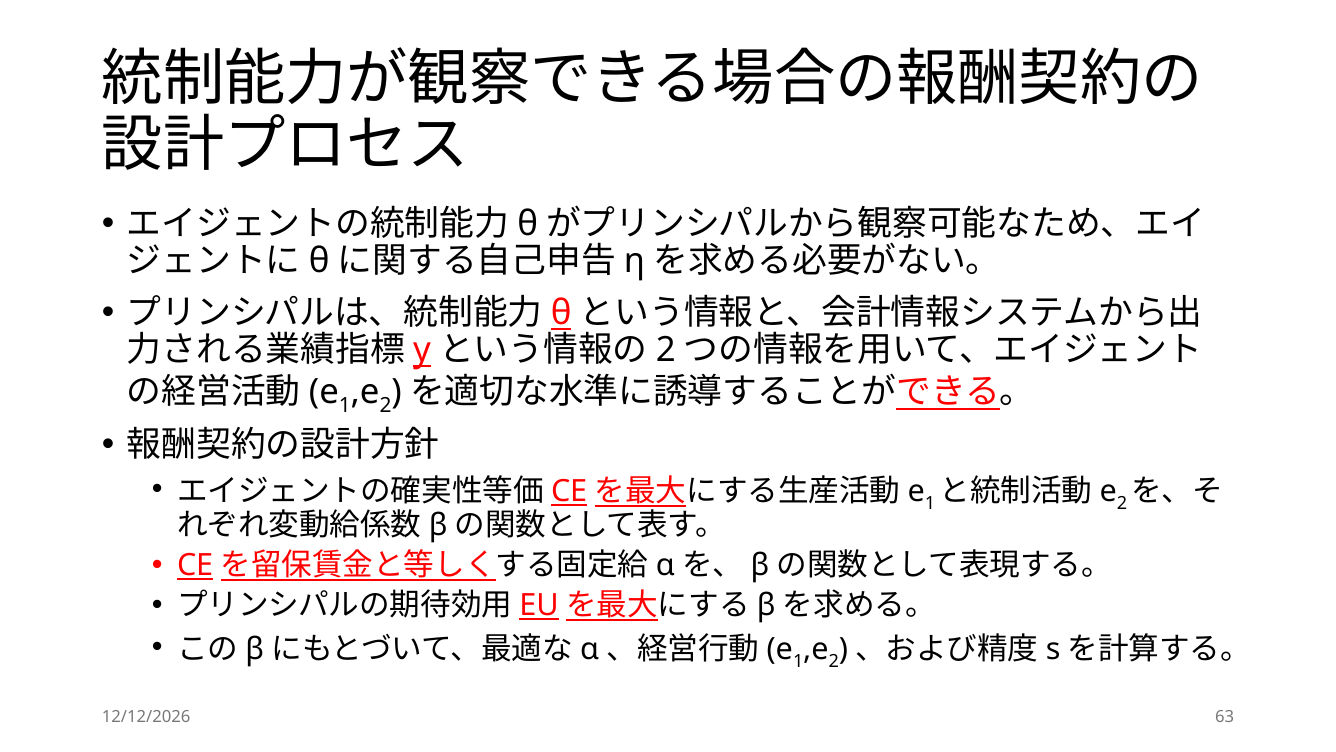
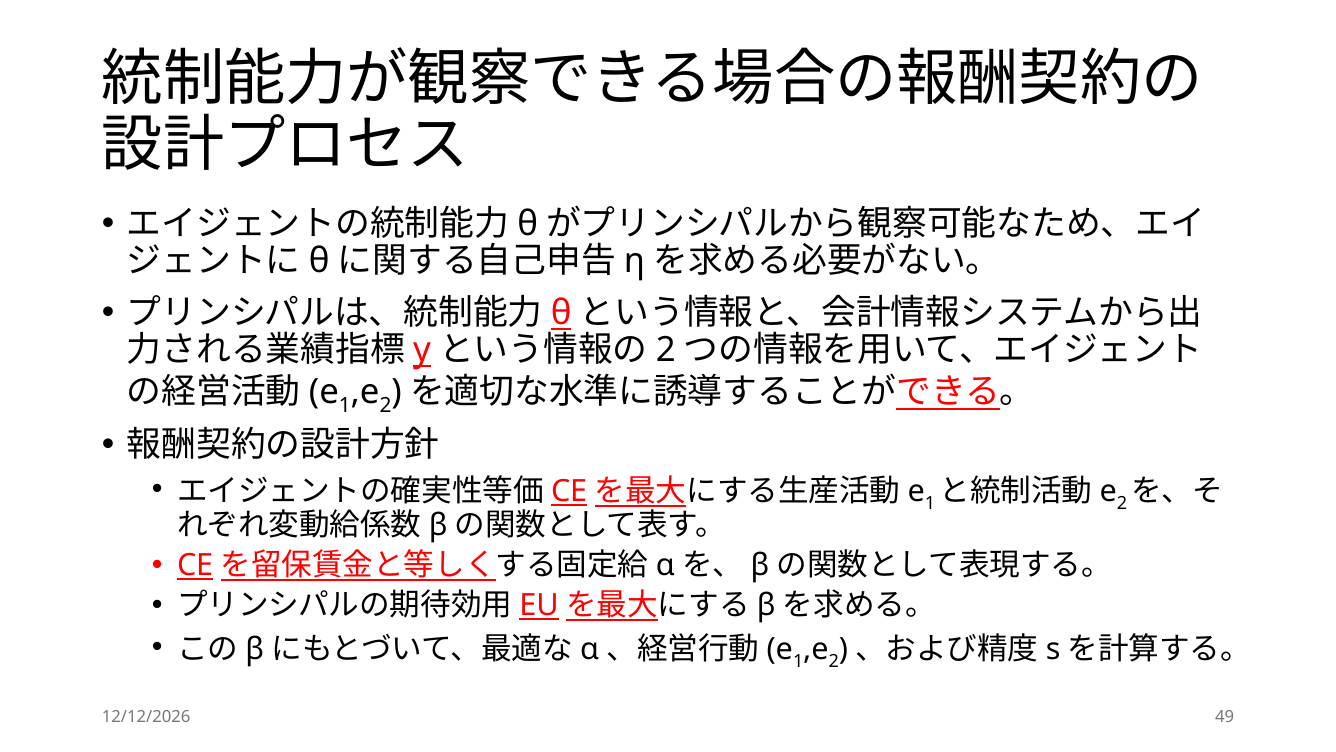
63: 63 -> 49 (1225, 716)
